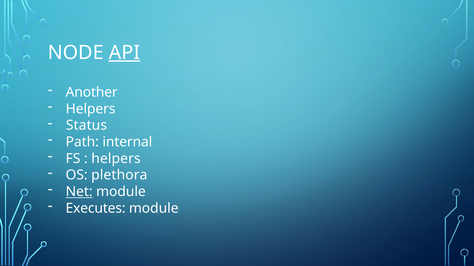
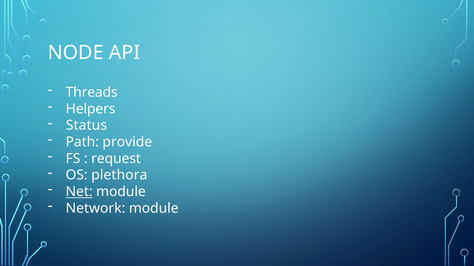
API underline: present -> none (124, 53)
Another: Another -> Threads (92, 93)
internal: internal -> provide (127, 142)
helpers: helpers -> request (116, 159)
Executes: Executes -> Network (95, 209)
